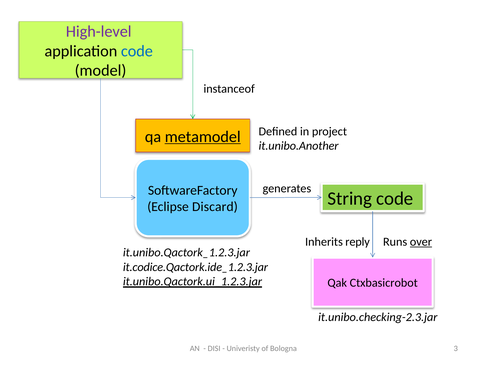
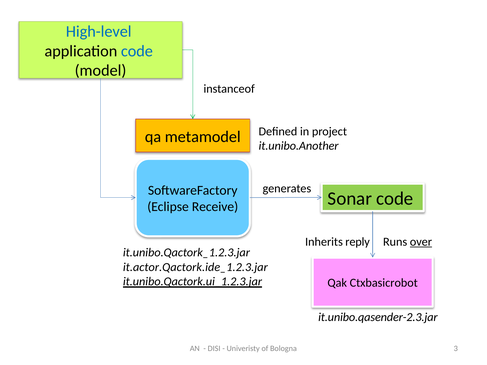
High-level colour: purple -> blue (99, 32)
metamodel underline: present -> none (203, 137)
String: String -> Sonar (350, 199)
Discard: Discard -> Receive (215, 207)
it.codice.Qactork.ide_1.2.3.jar: it.codice.Qactork.ide_1.2.3.jar -> it.actor.Qactork.ide_1.2.3.jar (195, 267)
it.unibo.checking-2.3.jar: it.unibo.checking-2.3.jar -> it.unibo.qasender-2.3.jar (378, 317)
